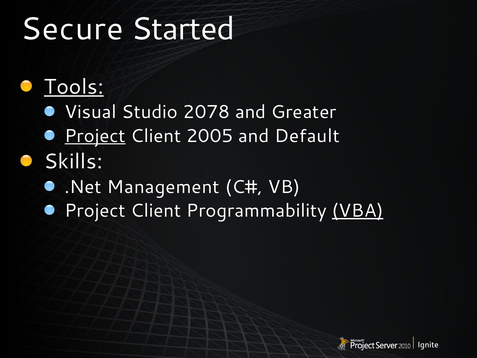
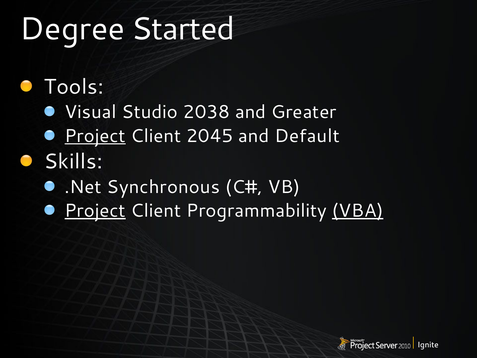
Secure: Secure -> Degree (72, 29)
Tools underline: present -> none (74, 87)
2078: 2078 -> 2038 (206, 112)
2005: 2005 -> 2045 (210, 136)
Management: Management -> Synchronous (163, 187)
Project underline: none -> present (95, 210)
